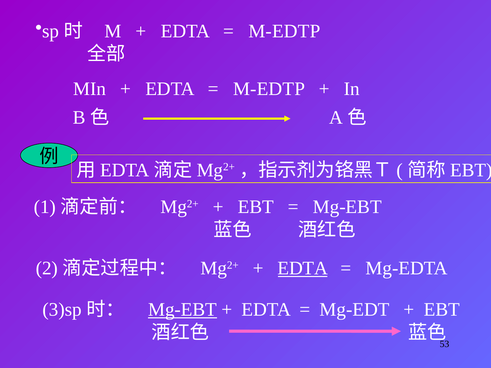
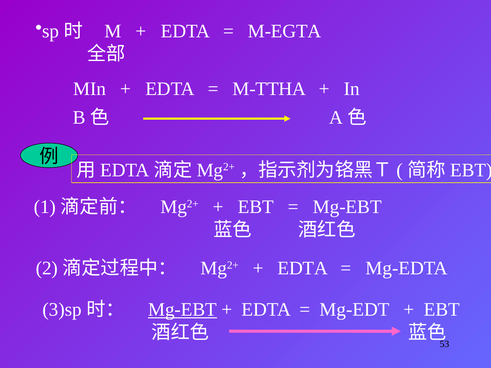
M-EDTP: M-EDTP -> M-EGTA (285, 31)
M-EDTP: M-EDTP -> M-TTHA (269, 89)
EDTA underline: present -> none (303, 268)
